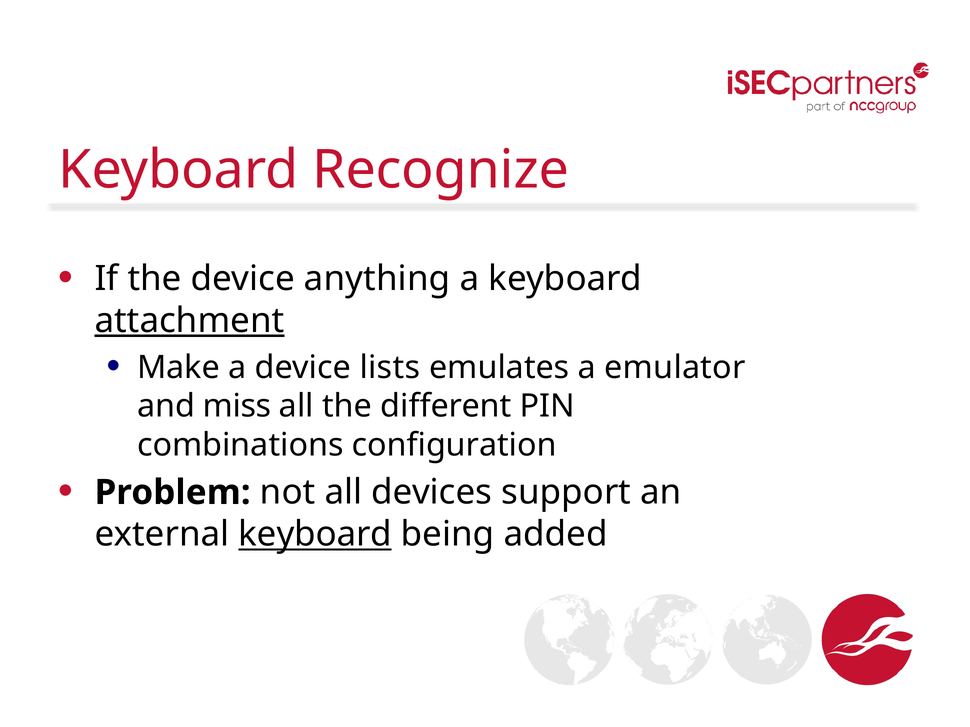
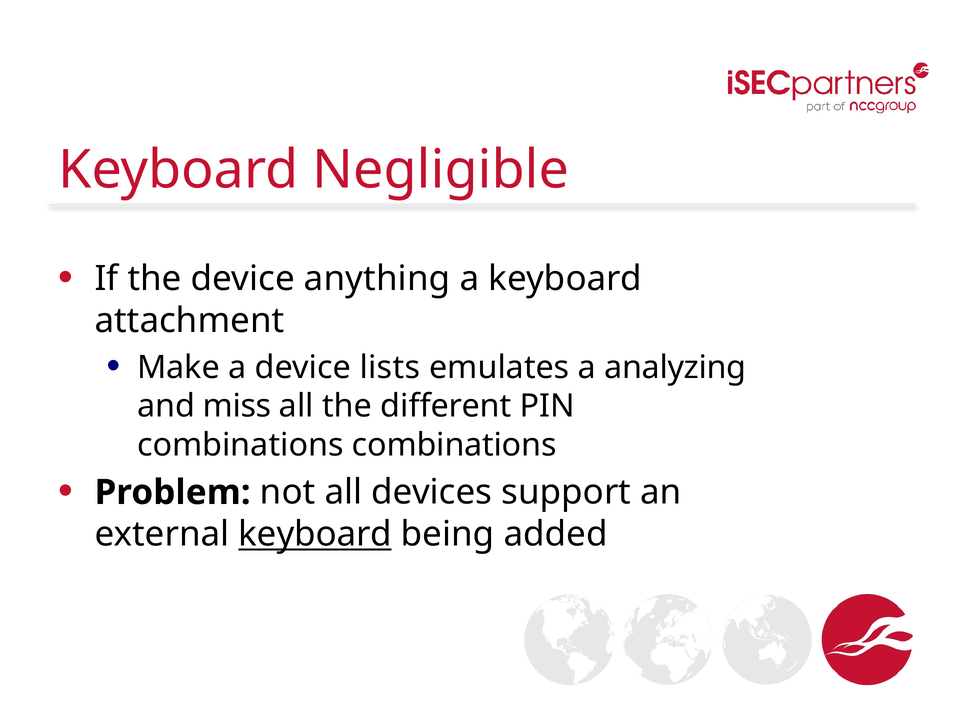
Recognize: Recognize -> Negligible (441, 170)
attachment underline: present -> none (190, 321)
emulator: emulator -> analyzing (675, 368)
combinations configuration: configuration -> combinations (454, 445)
